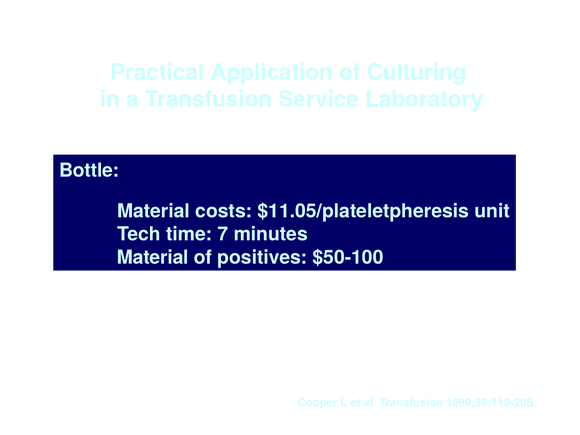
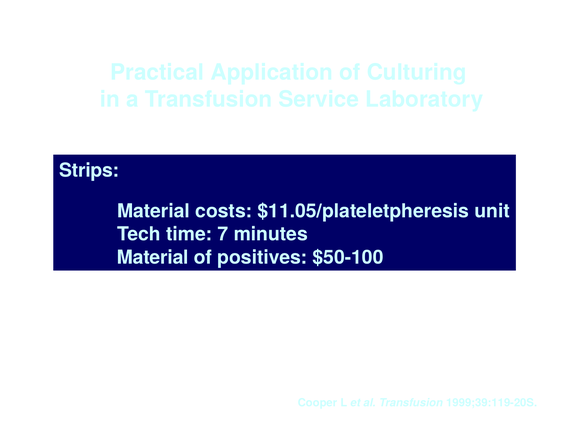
Bottle: Bottle -> Strips (89, 170)
